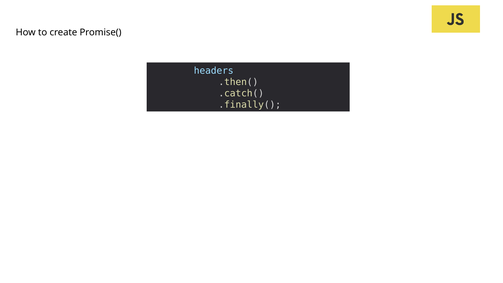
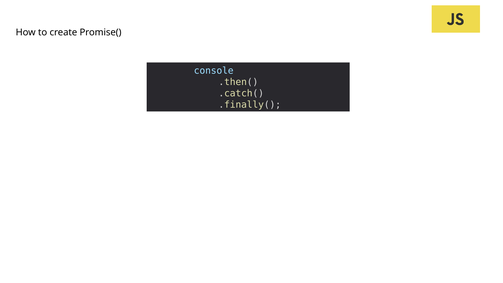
headers: headers -> console (214, 71)
